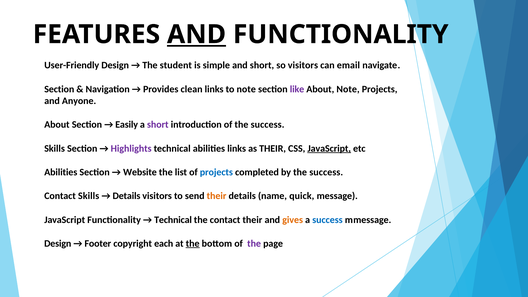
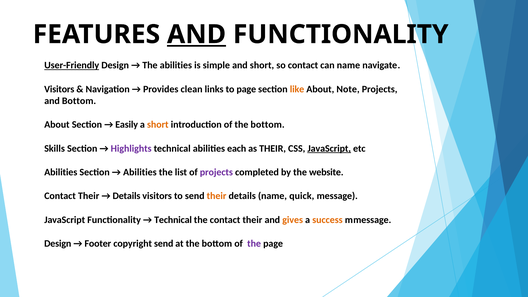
User-Friendly underline: none -> present (72, 65)
The student: student -> abilities (176, 65)
so visitors: visitors -> contact (303, 65)
can email: email -> name (348, 65)
Section: Section -> Visitors (59, 89)
to note: note -> page (246, 89)
like colour: purple -> orange (297, 89)
and Anyone: Anyone -> Bottom (79, 101)
short colour: purple -> orange (158, 125)
of the success: success -> bottom (268, 125)
abilities links: links -> each (237, 148)
Website: Website -> Abilities (140, 172)
projects colour: blue -> purple (216, 172)
by the success: success -> website (326, 172)
Skills: Skills -> Their (89, 196)
success colour: blue -> orange (327, 220)
copyright each: each -> send (164, 244)
the underline: present -> none (193, 244)
